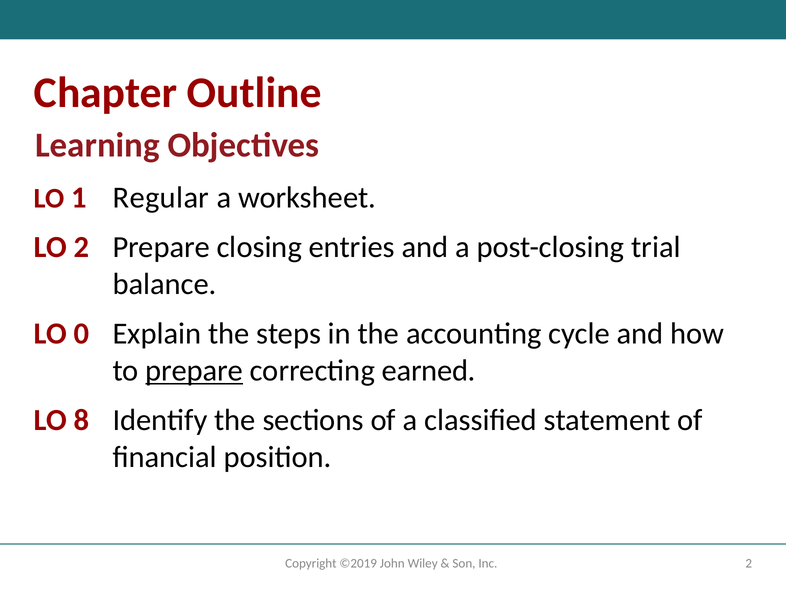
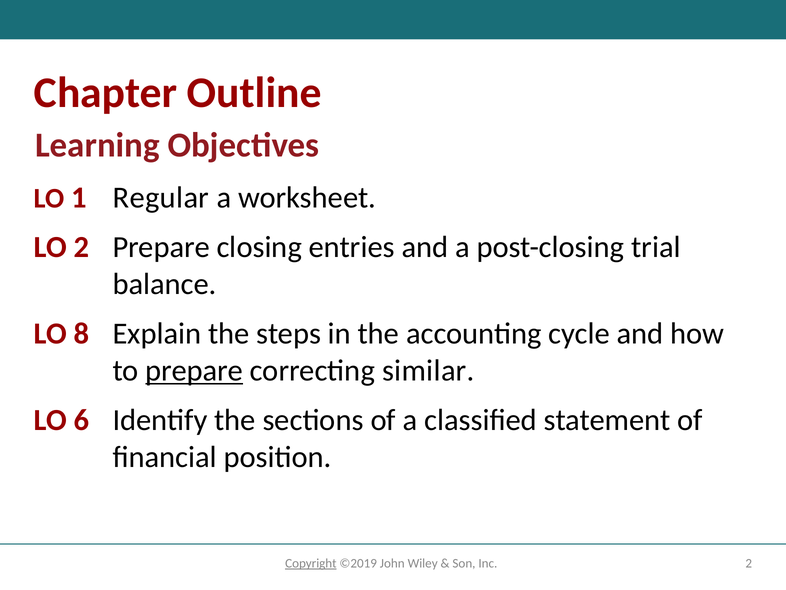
0: 0 -> 8 (81, 334)
earned: earned -> similar (428, 370)
8: 8 -> 6 (81, 420)
Copyright underline: none -> present (311, 563)
